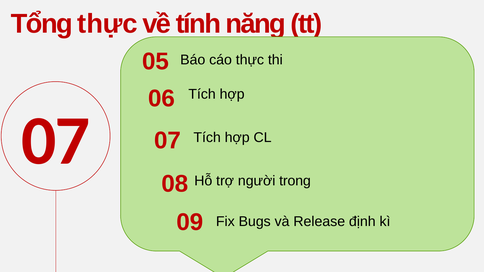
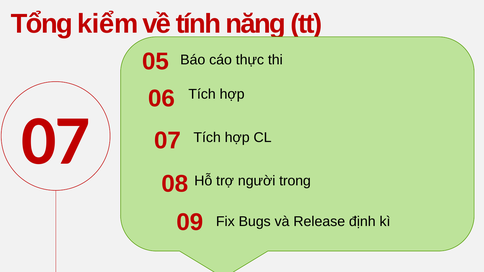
Tổng thực: thực -> kiểm (108, 24)
